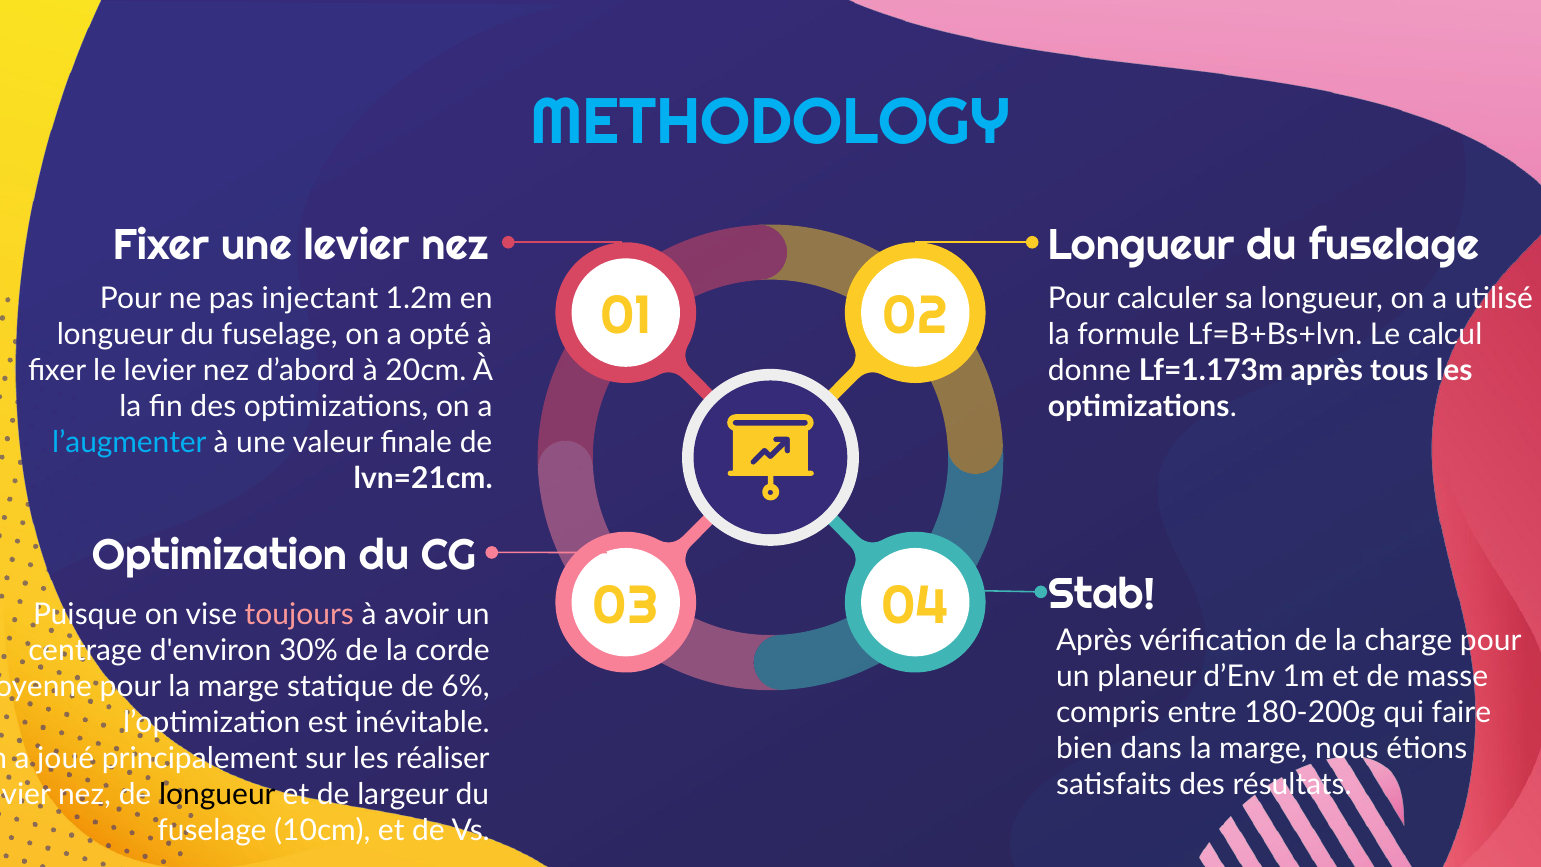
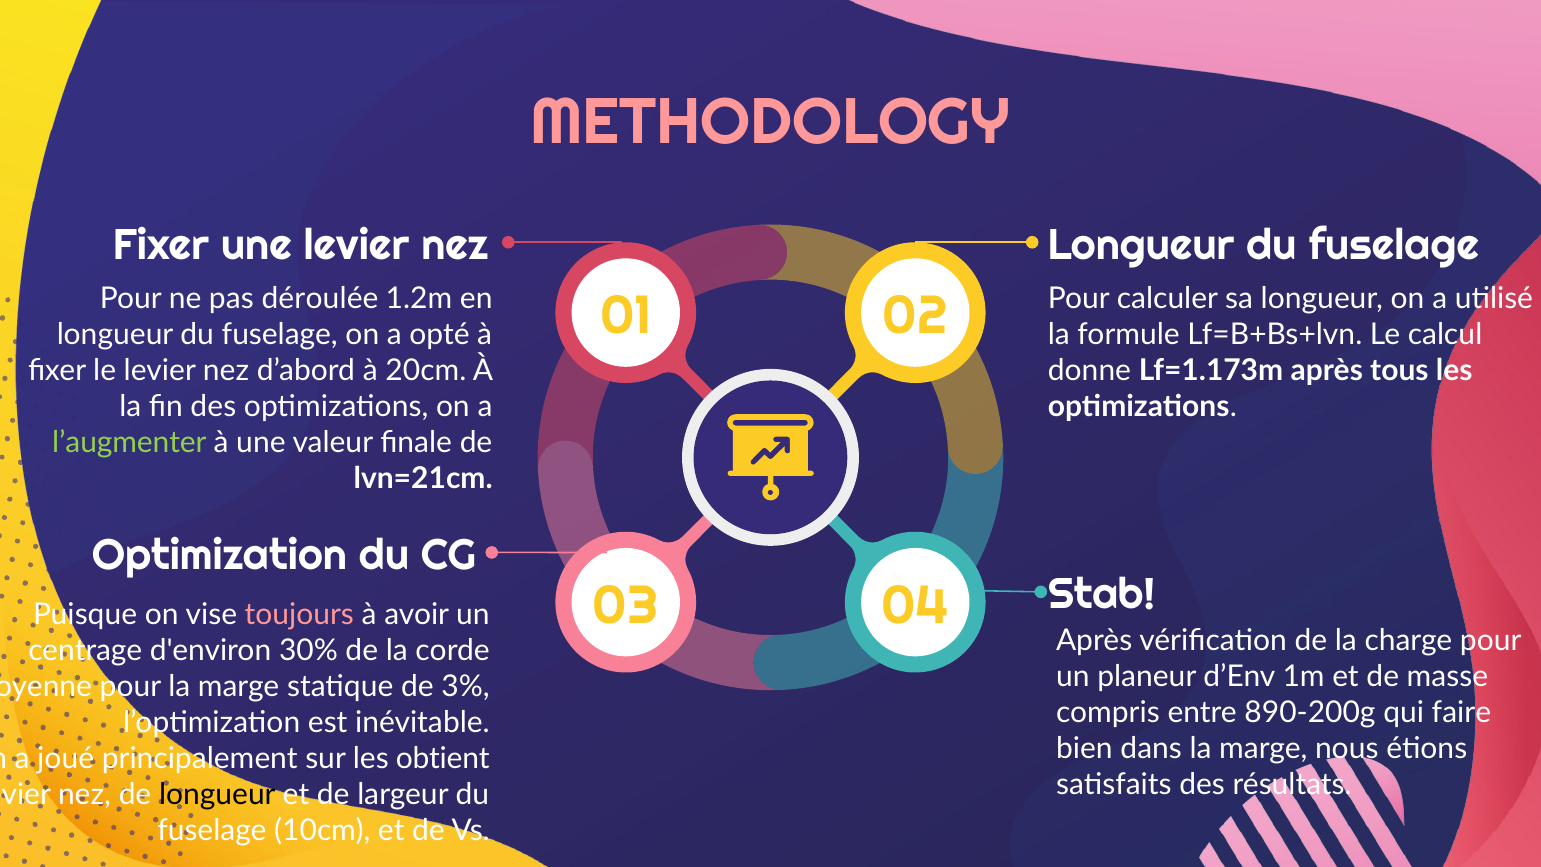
METHODOLOGY colour: light blue -> pink (770, 122)
injectant: injectant -> déroulée (320, 299)
l’augmenter colour: light blue -> light green (129, 442)
6%: 6% -> 3% (466, 686)
180-200g: 180-200g -> 890-200g (1310, 713)
réaliser: réaliser -> obtient (443, 758)
